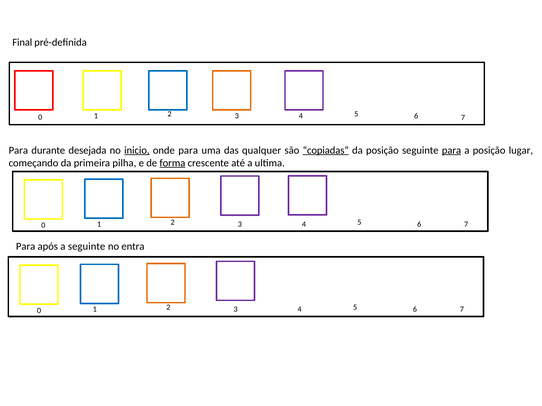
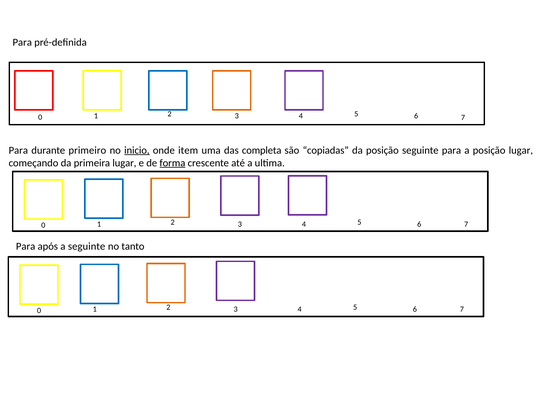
Final: Final -> Para (22, 42)
desejada: desejada -> primeiro (87, 150)
onde para: para -> item (188, 150)
qualquer: qualquer -> completa (262, 150)
copiadas underline: present -> none (326, 150)
para underline: present -> none (451, 150)
primeira pilha: pilha -> lugar (124, 163)
entra: entra -> tanto (133, 247)
